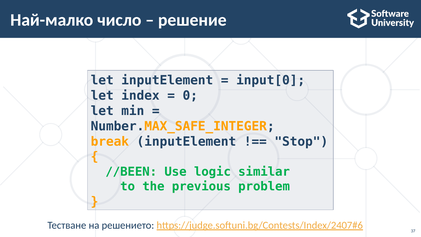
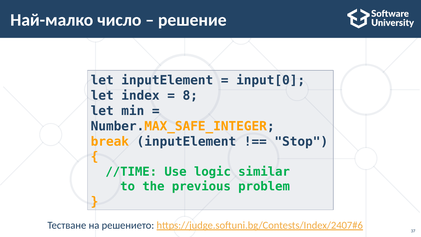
0: 0 -> 8 (190, 96)
//BEEN: //BEEN -> //TIME (131, 172)
